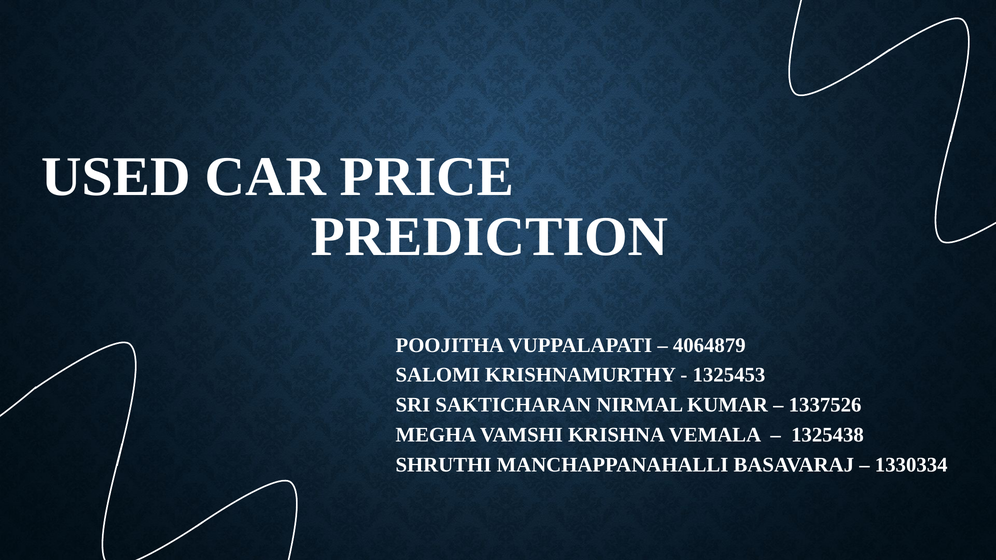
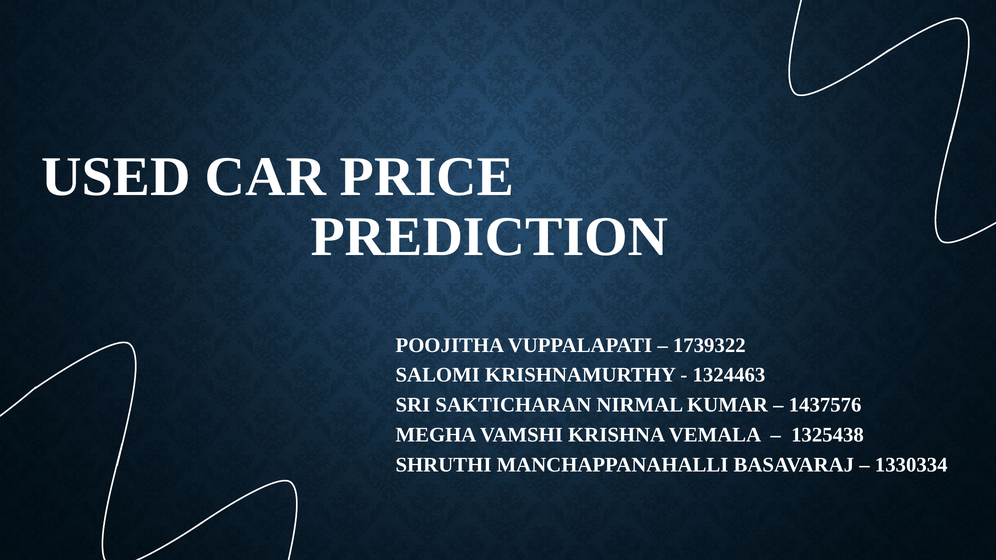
4064879: 4064879 -> 1739322 (709, 345)
1325453: 1325453 -> 1324463 (729, 375)
1337526: 1337526 -> 1437576 (825, 405)
